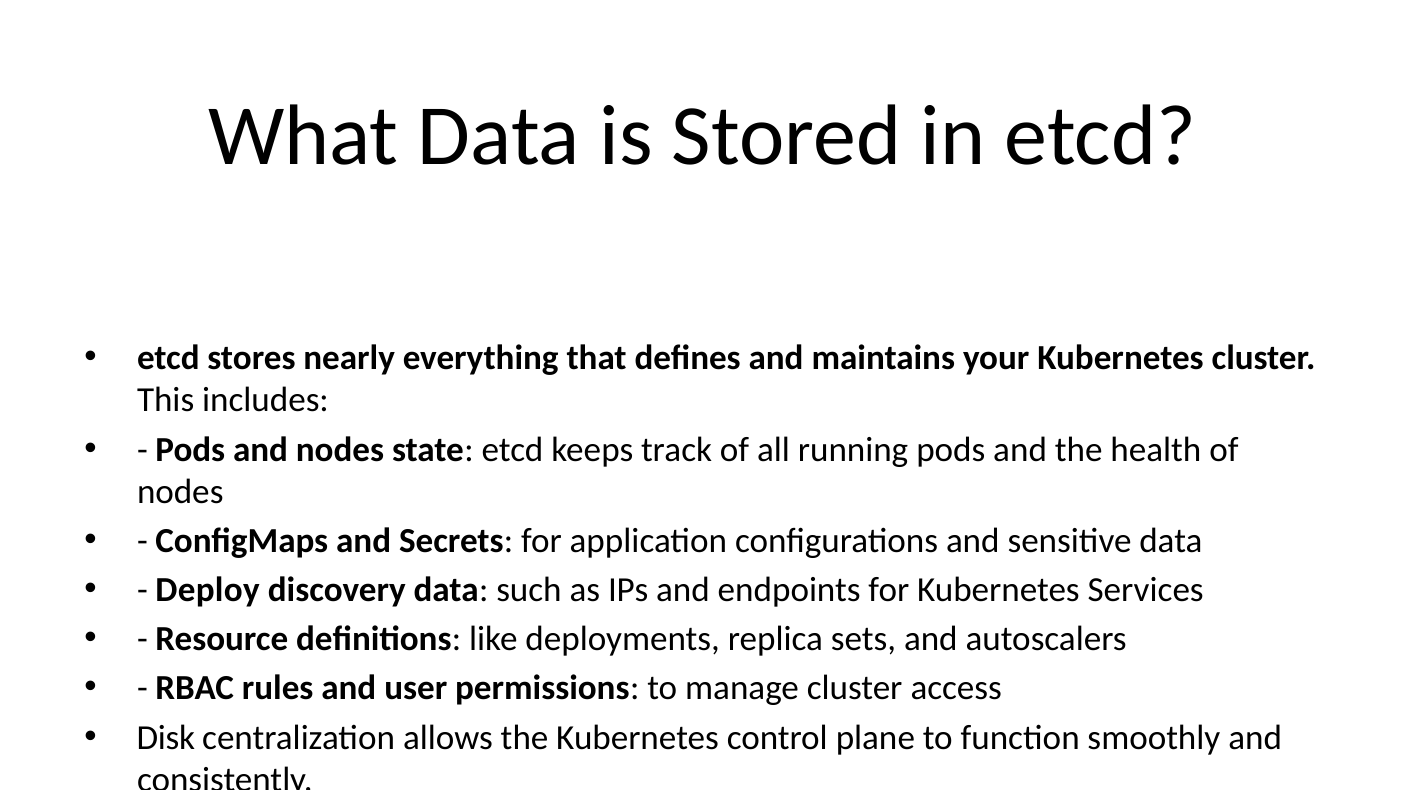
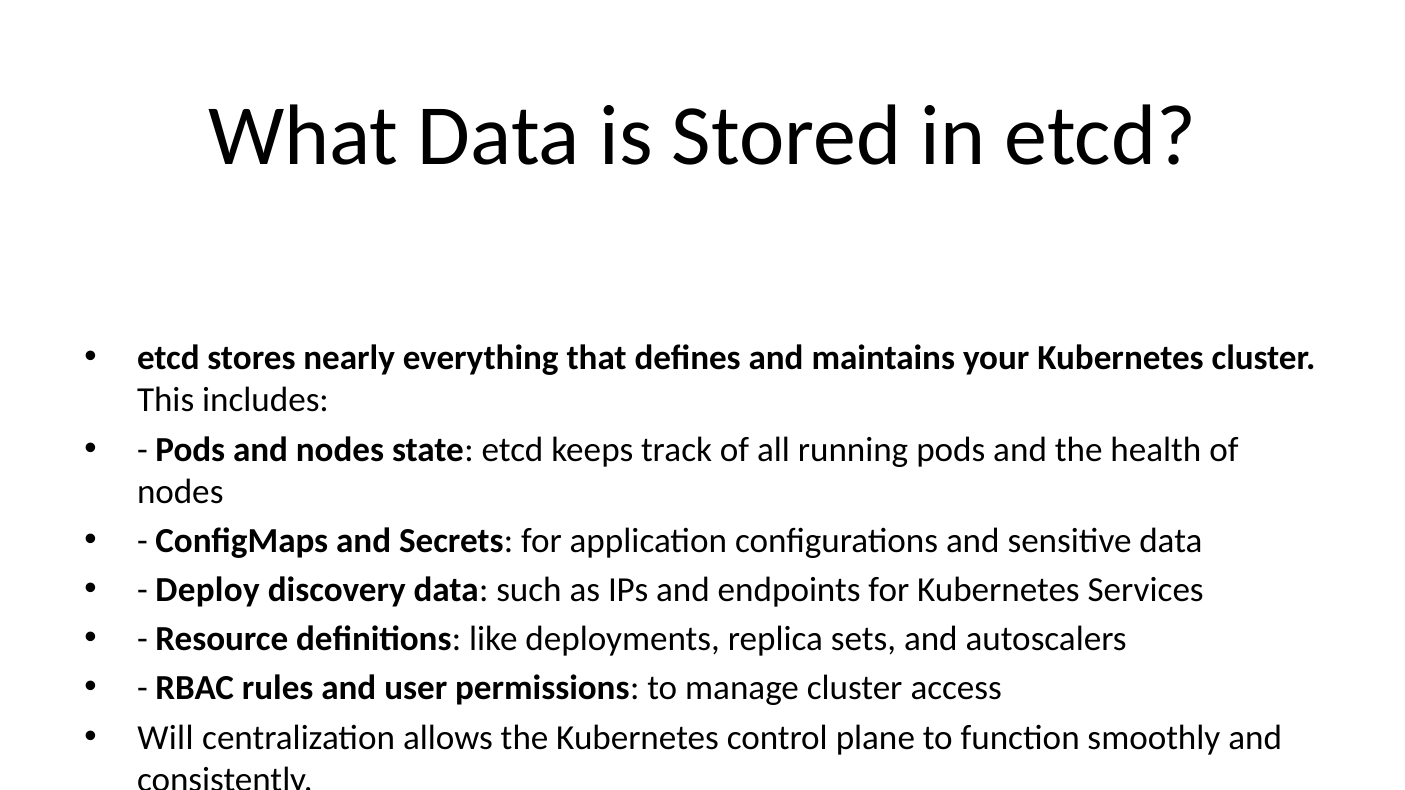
Disk: Disk -> Will (165, 738)
